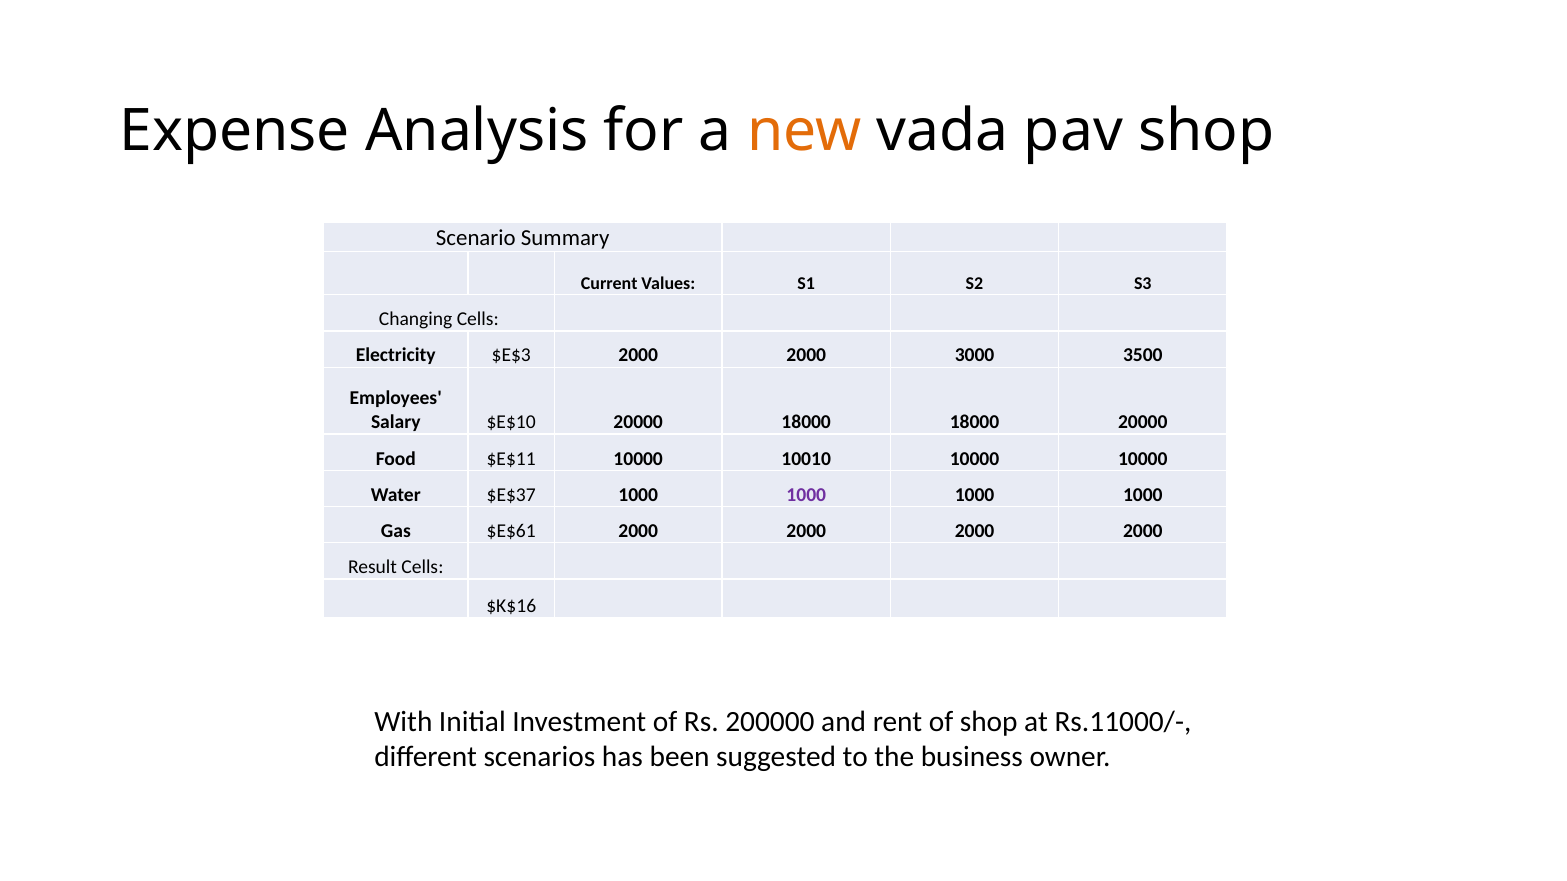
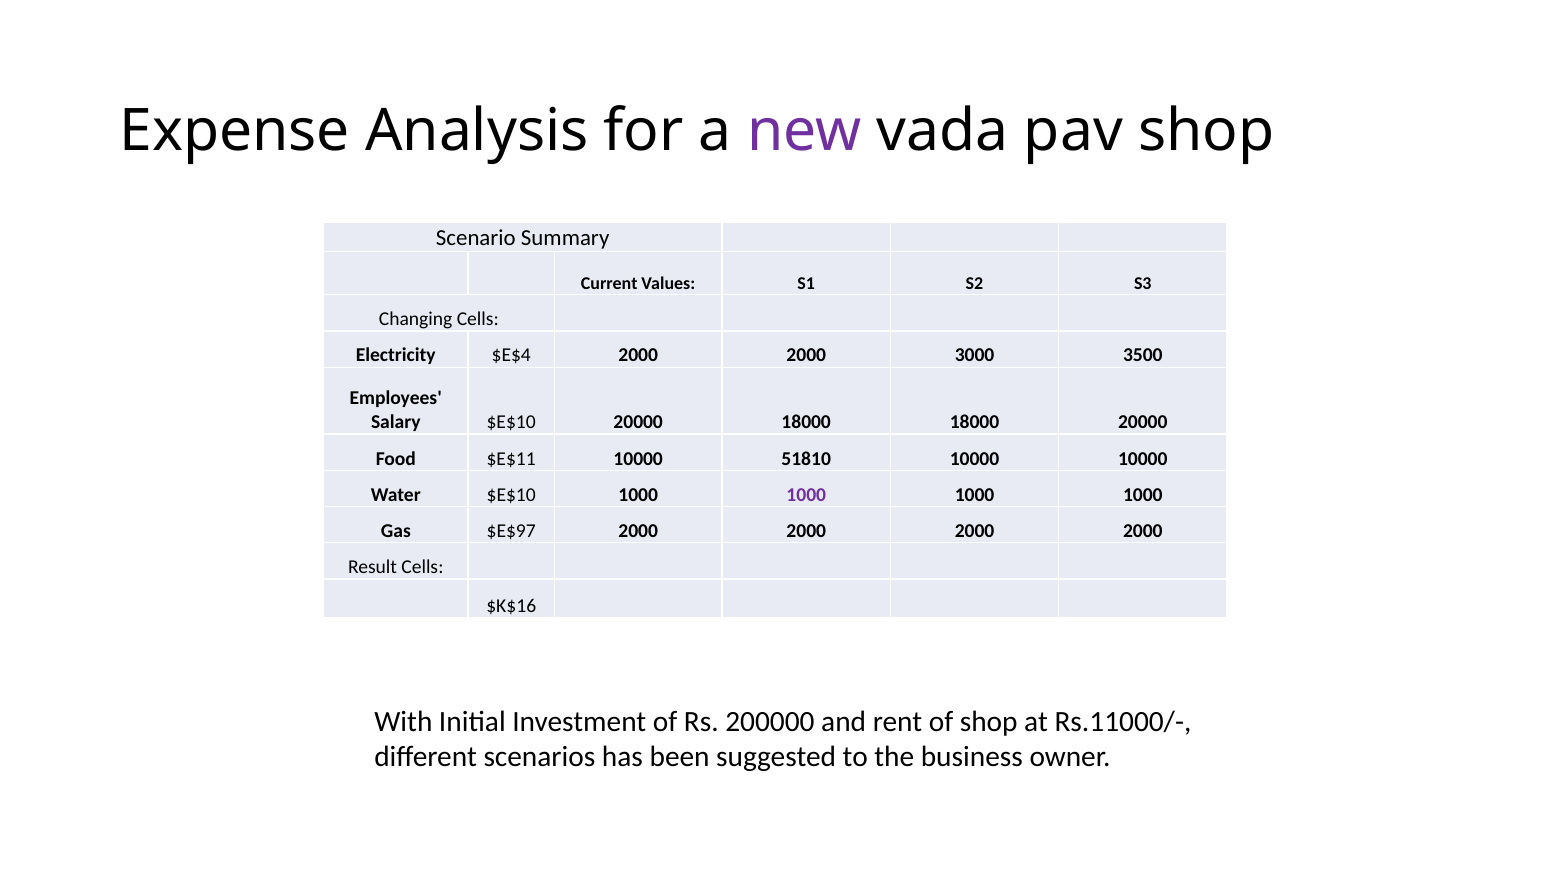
new colour: orange -> purple (805, 132)
$E$3: $E$3 -> $E$4 (511, 356)
10010: 10010 -> 51810 (806, 459)
Water $E$37: $E$37 -> $E$10 (511, 495)
$E$61: $E$61 -> $E$97 (511, 531)
